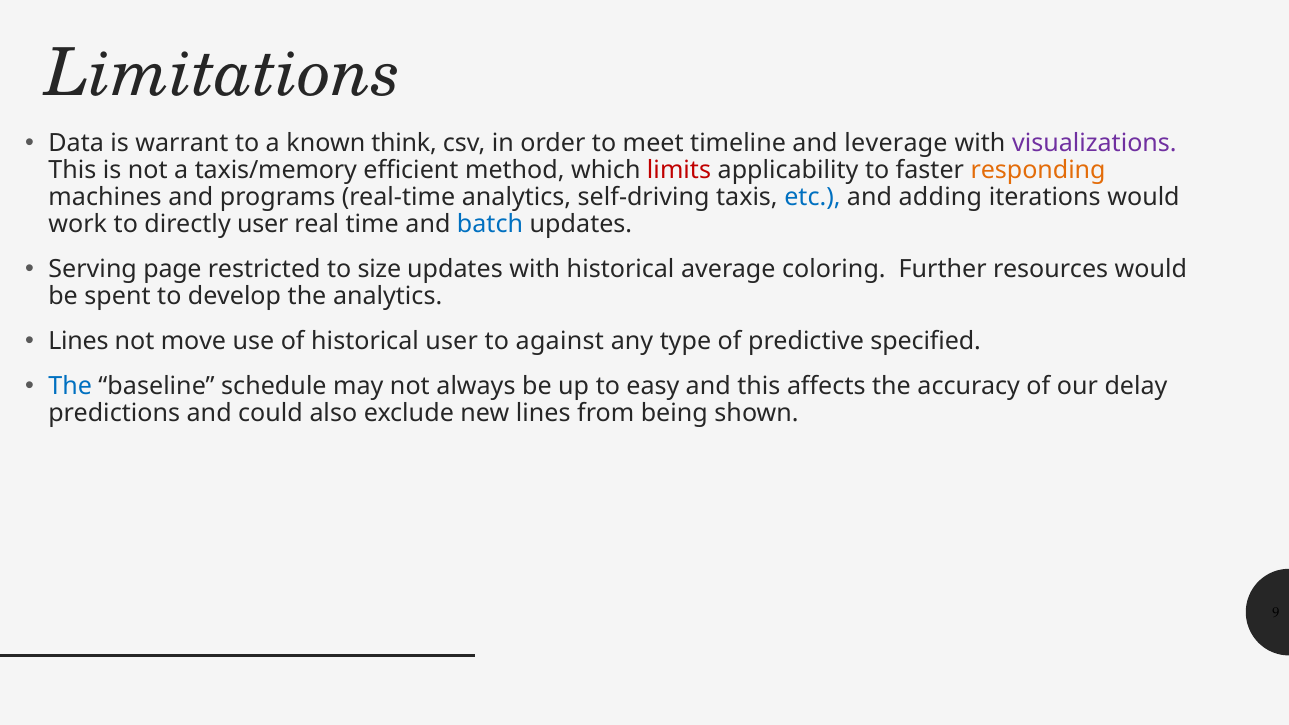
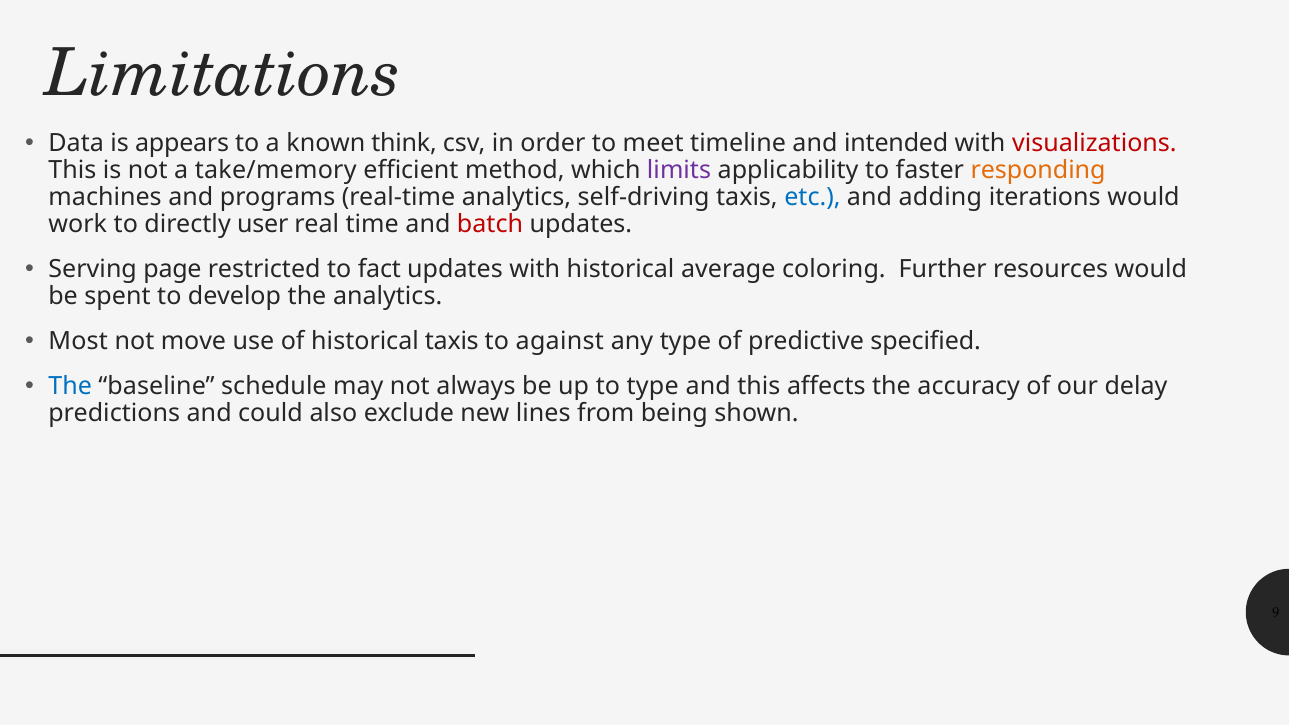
warrant: warrant -> appears (182, 143)
leverage: leverage -> intended (896, 143)
visualizations colour: purple -> red (1094, 143)
taxis/memory: taxis/memory -> take/memory (276, 170)
limits colour: red -> purple (679, 170)
batch colour: blue -> red (490, 224)
size: size -> fact (379, 269)
Lines: Lines -> Most (78, 342)
historical user: user -> taxis (452, 342)
to easy: easy -> type (653, 387)
